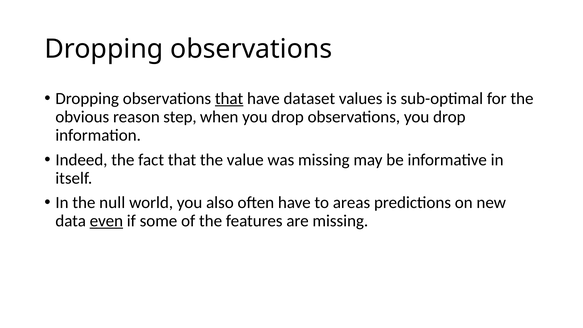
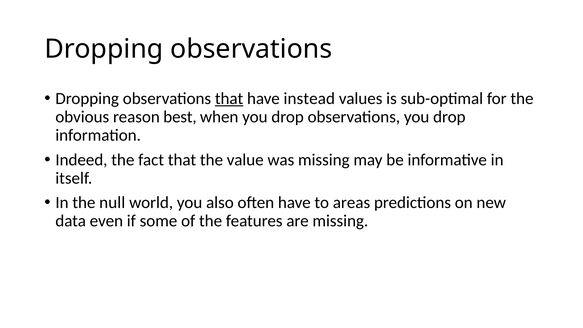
dataset: dataset -> instead (309, 99)
step: step -> best (180, 117)
even underline: present -> none (106, 221)
